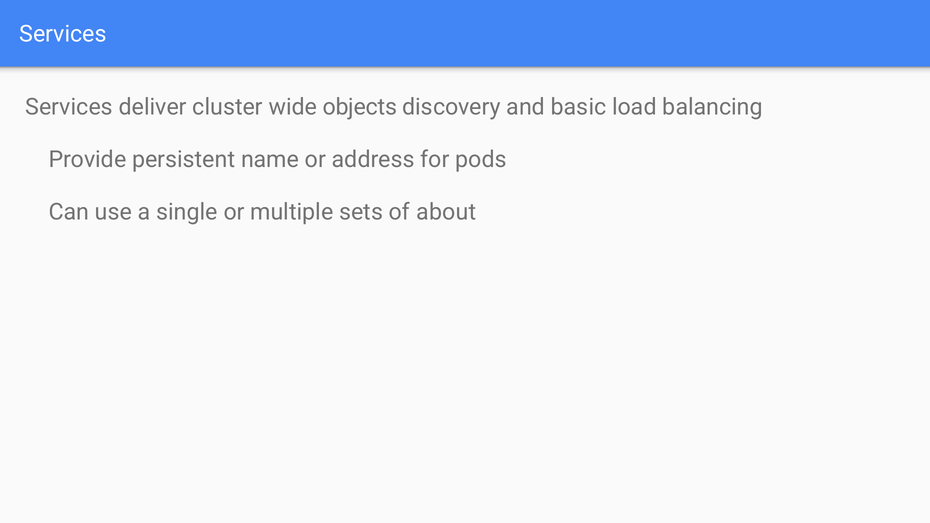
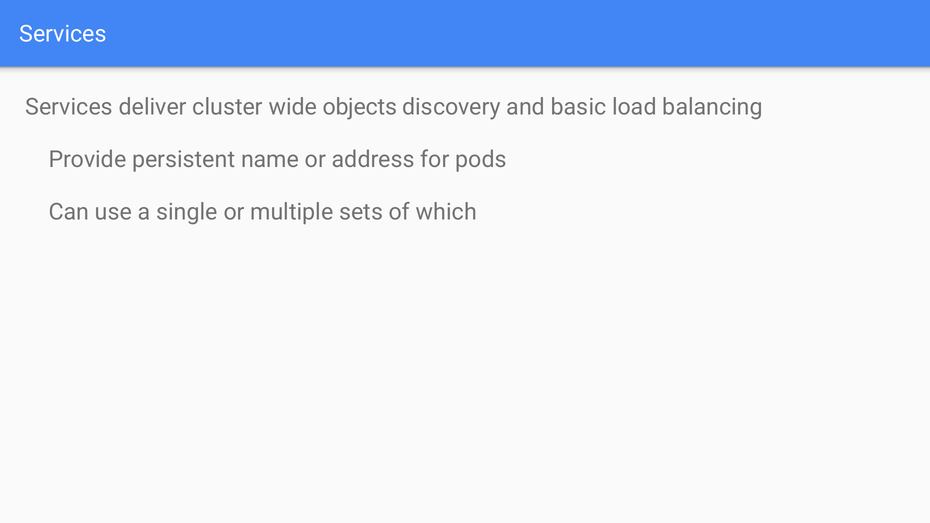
about: about -> which (446, 212)
